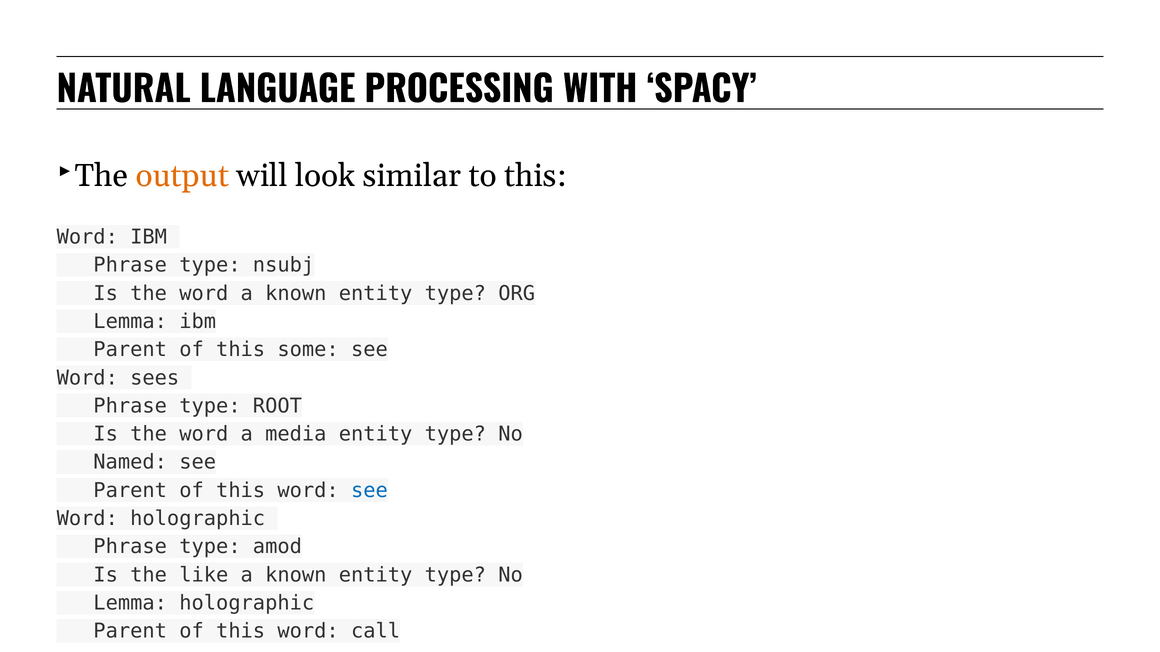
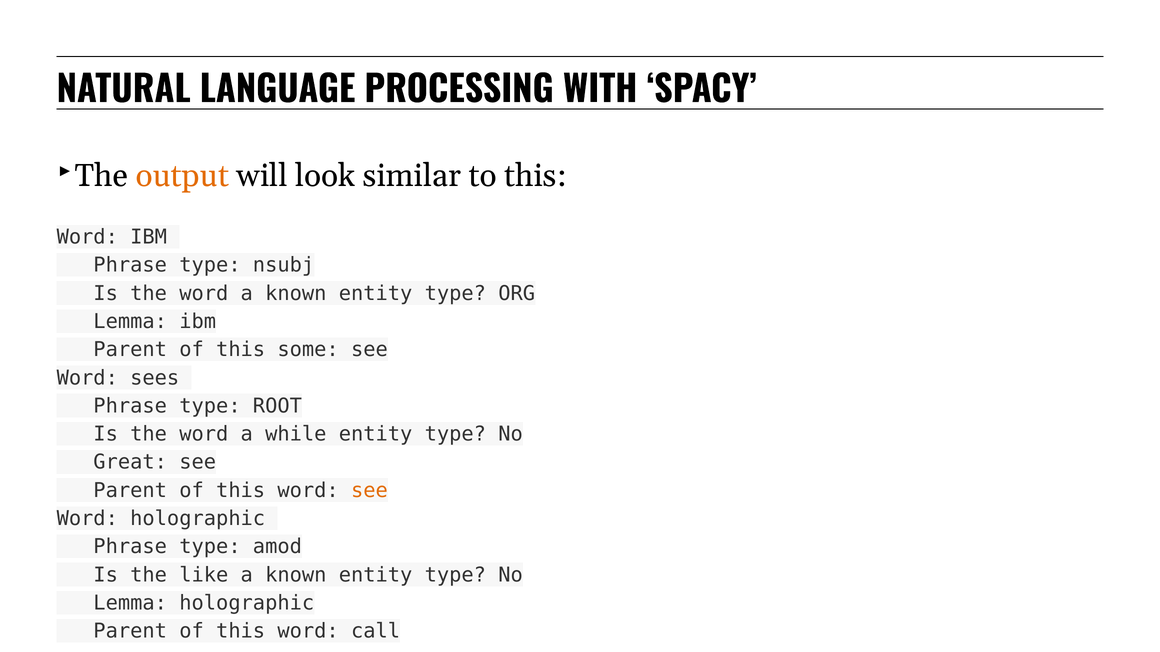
media: media -> while (296, 434)
Named: Named -> Great (130, 462)
see colour: blue -> orange (369, 490)
